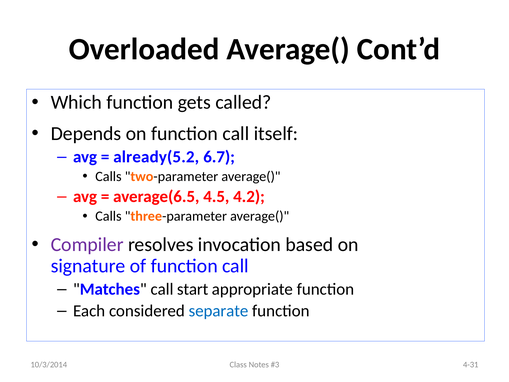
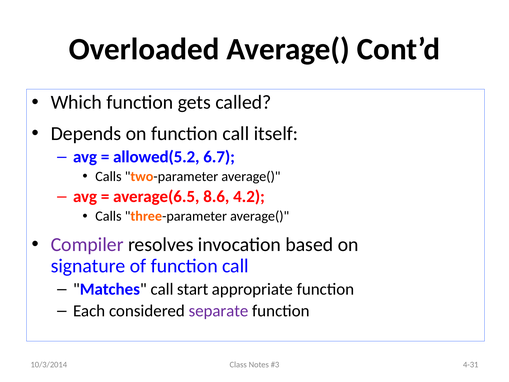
already(5.2: already(5.2 -> allowed(5.2 (156, 157)
4.5: 4.5 -> 8.6 (216, 197)
separate colour: blue -> purple (218, 311)
